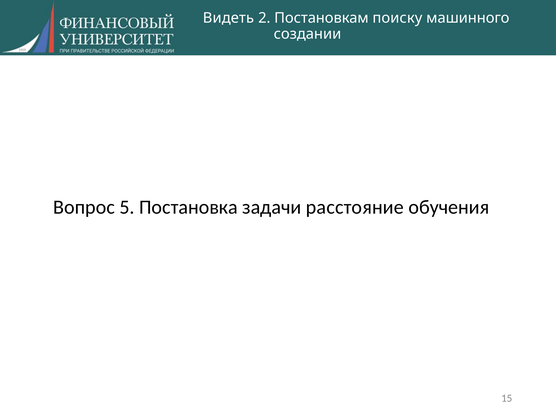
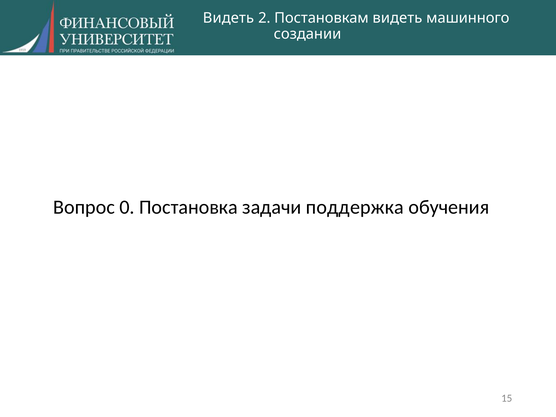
Постановкам поиску: поиску -> видеть (397, 18)
5: 5 -> 0 (127, 207)
расстояние: расстояние -> поддержка (355, 207)
